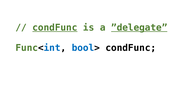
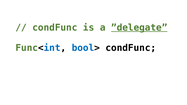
condFunc underline: present -> none (55, 28)
